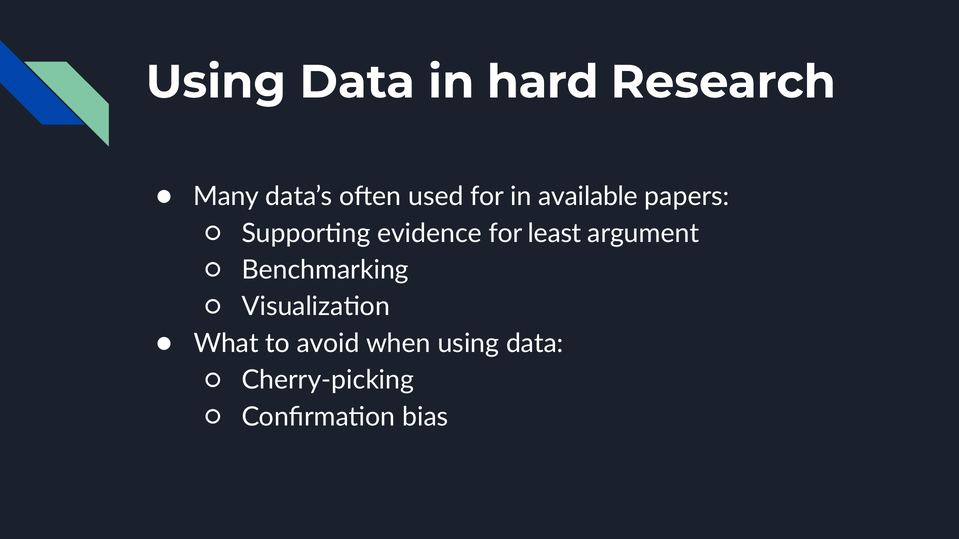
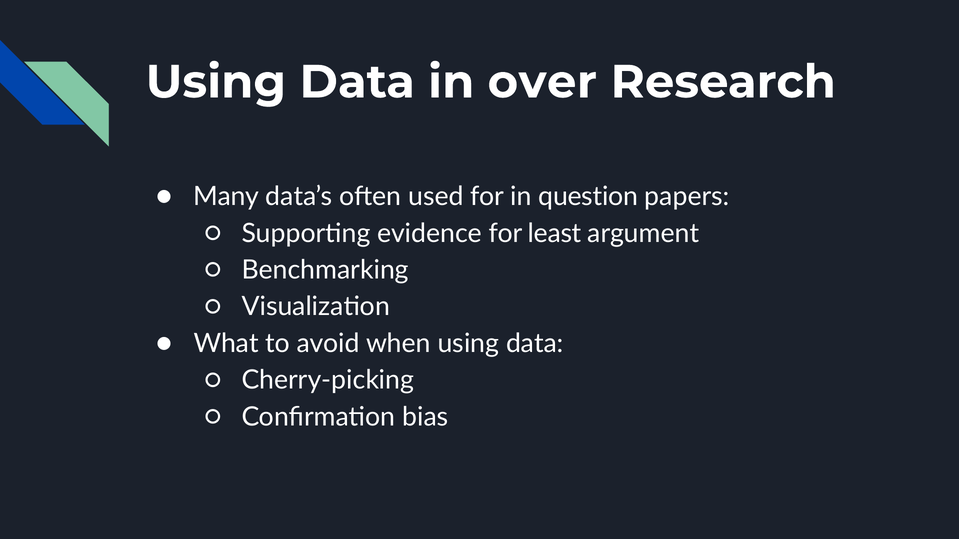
hard: hard -> over (542, 82)
available: available -> question (588, 197)
